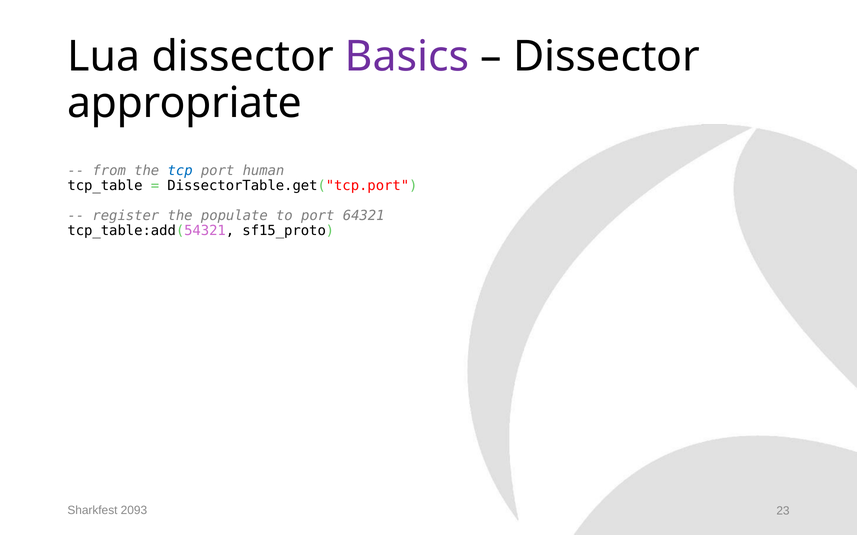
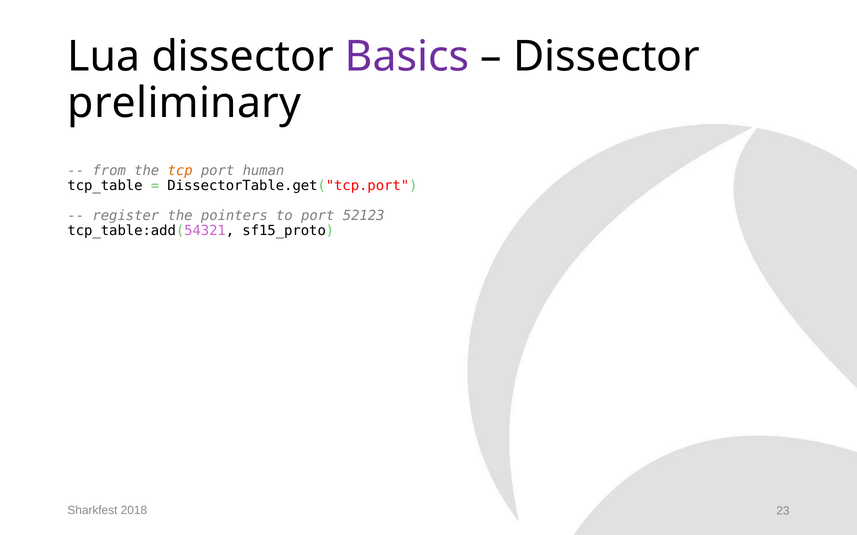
appropriate: appropriate -> preliminary (184, 103)
tcp colour: blue -> orange (180, 171)
populate: populate -> pointers (234, 216)
64321: 64321 -> 52123 (364, 216)
2093: 2093 -> 2018 (134, 511)
